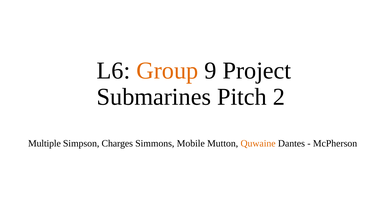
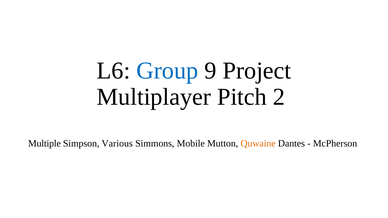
Group colour: orange -> blue (167, 71)
Submarines: Submarines -> Multiplayer (154, 97)
Charges: Charges -> Various (117, 143)
